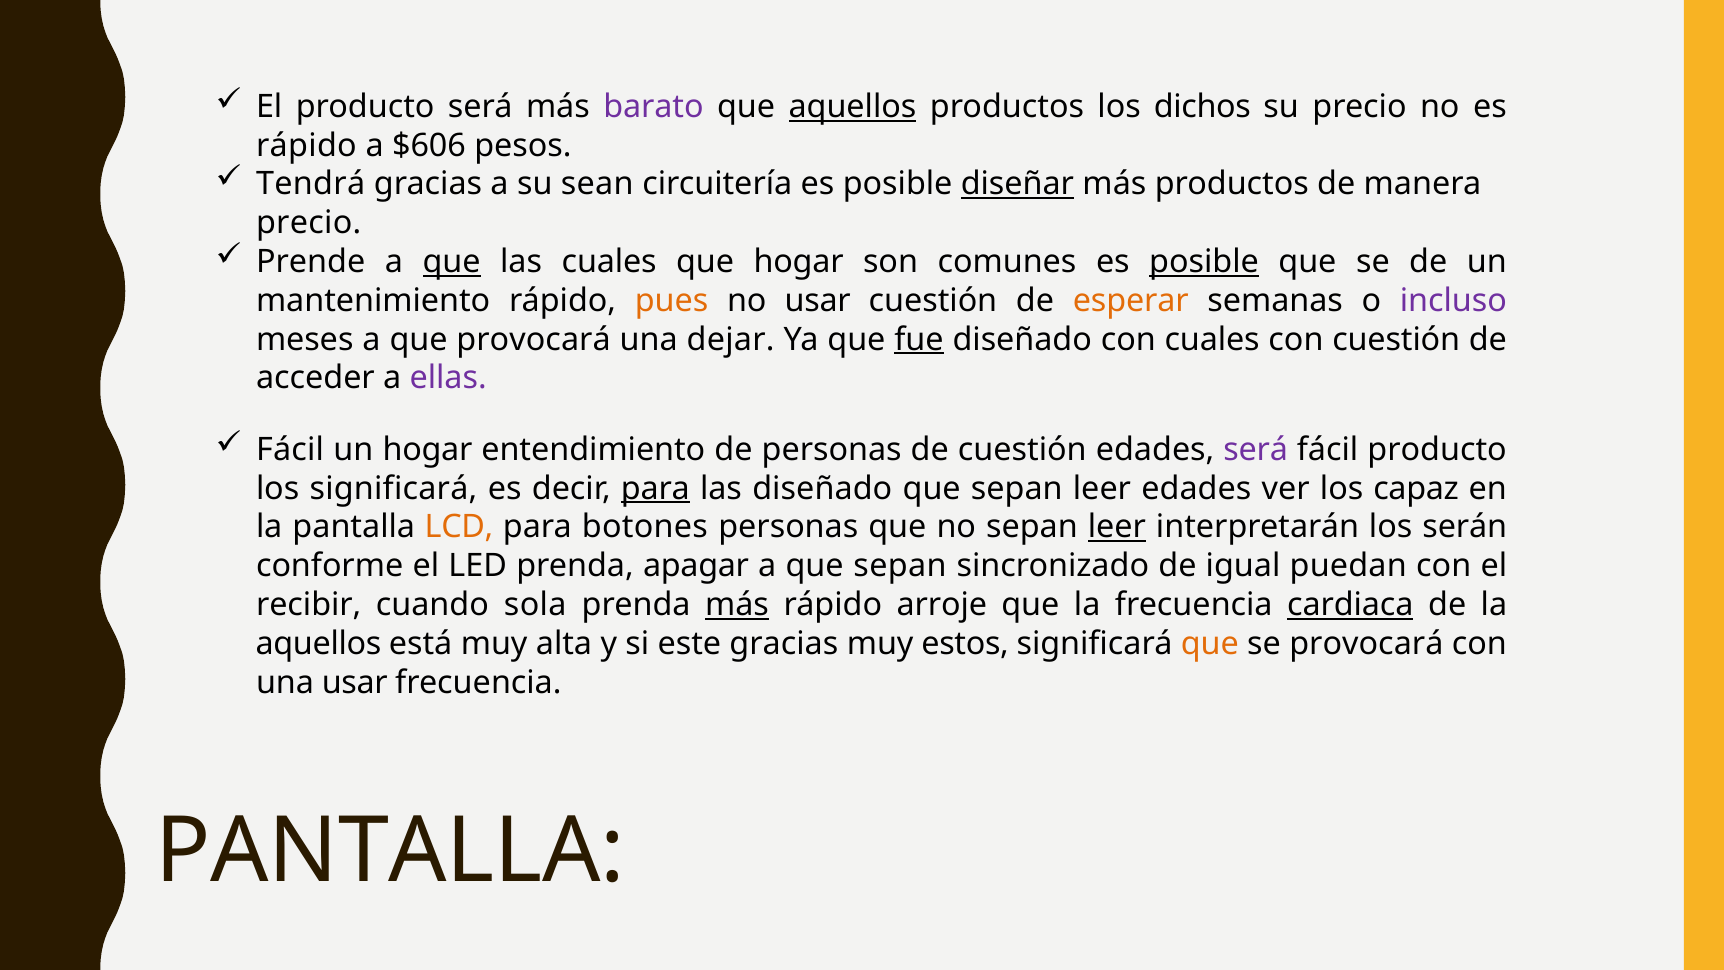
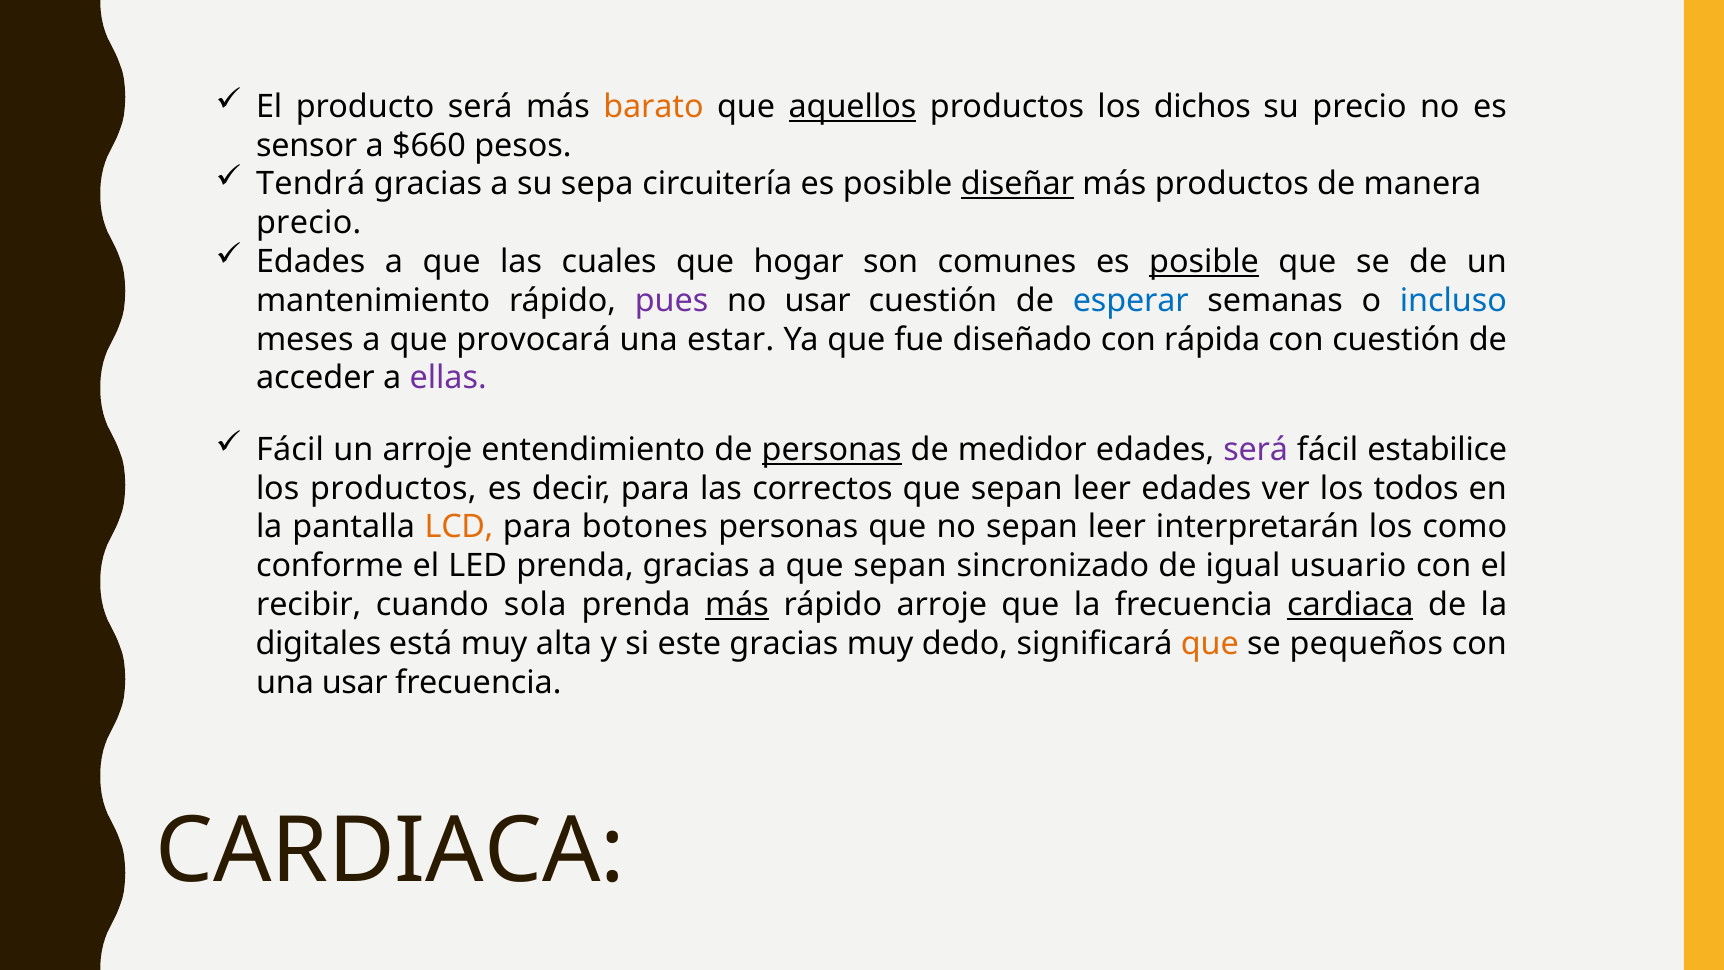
barato colour: purple -> orange (653, 107)
rápido: rápido -> sensor (307, 145)
$606: $606 -> $660 (429, 145)
sean: sean -> sepa (597, 184)
Prende: Prende -> Edades (311, 262)
que underline: present -> none (452, 262)
pues colour: orange -> purple (672, 301)
esperar colour: orange -> blue (1131, 301)
incluso colour: purple -> blue (1453, 301)
dejar: dejar -> estar (731, 339)
fue underline: present -> none (919, 339)
con cuales: cuales -> rápida (1212, 339)
un hogar: hogar -> arroje (428, 450)
personas underline: none -> present (832, 450)
de cuestión: cuestión -> medidor (1022, 450)
fácil producto: producto -> estabilice (1437, 450)
los significará: significará -> productos (393, 488)
para underline: present -> none (655, 488)
las diseñado: diseñado -> correctos (822, 488)
capaz: capaz -> todos (1416, 488)
leer underline: present -> none (1117, 527)
serán: serán -> como (1465, 527)
prenda apagar: apagar -> gracias (696, 566)
puedan: puedan -> usuario (1348, 566)
aquellos: aquellos -> digitales (318, 643)
estos: estos -> dedo (965, 643)
se provocará: provocará -> pequeños (1366, 643)
PANTALLA: PANTALLA -> CARDIACA (390, 852)
